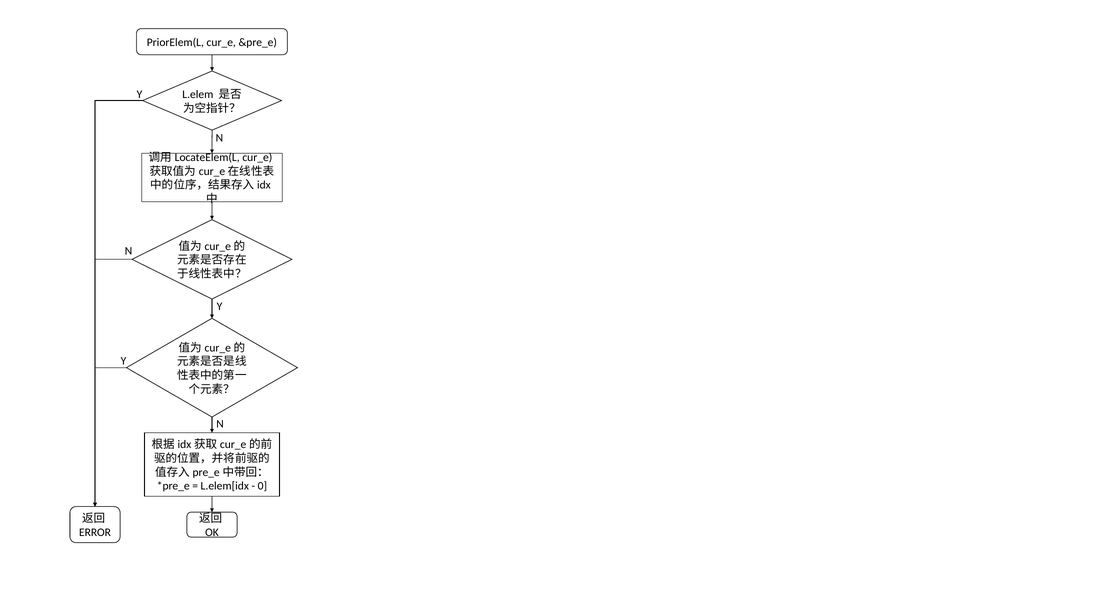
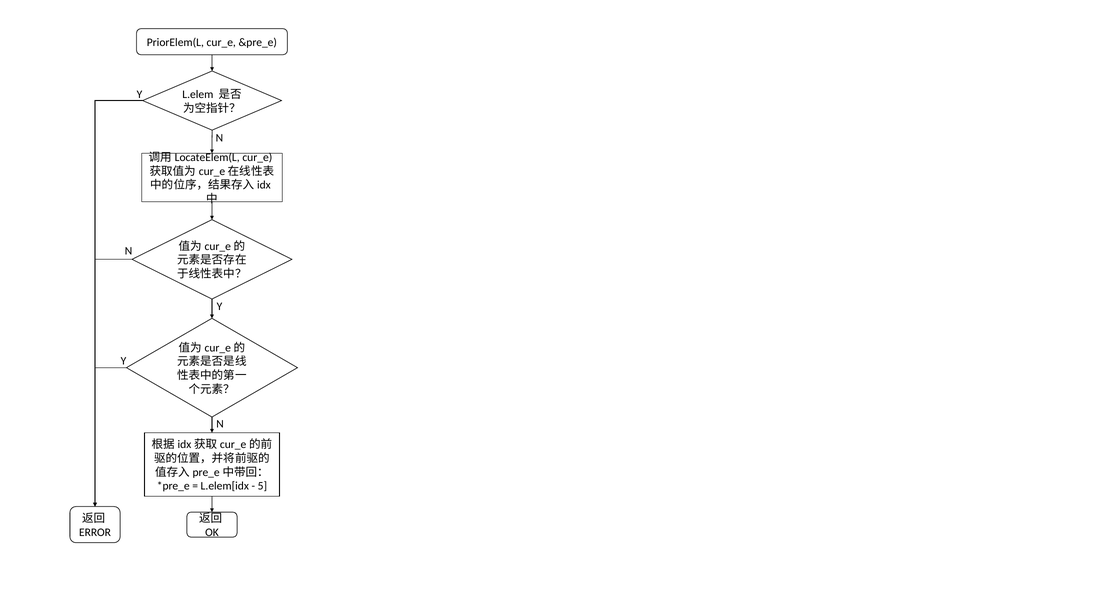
0: 0 -> 5 (262, 486)
